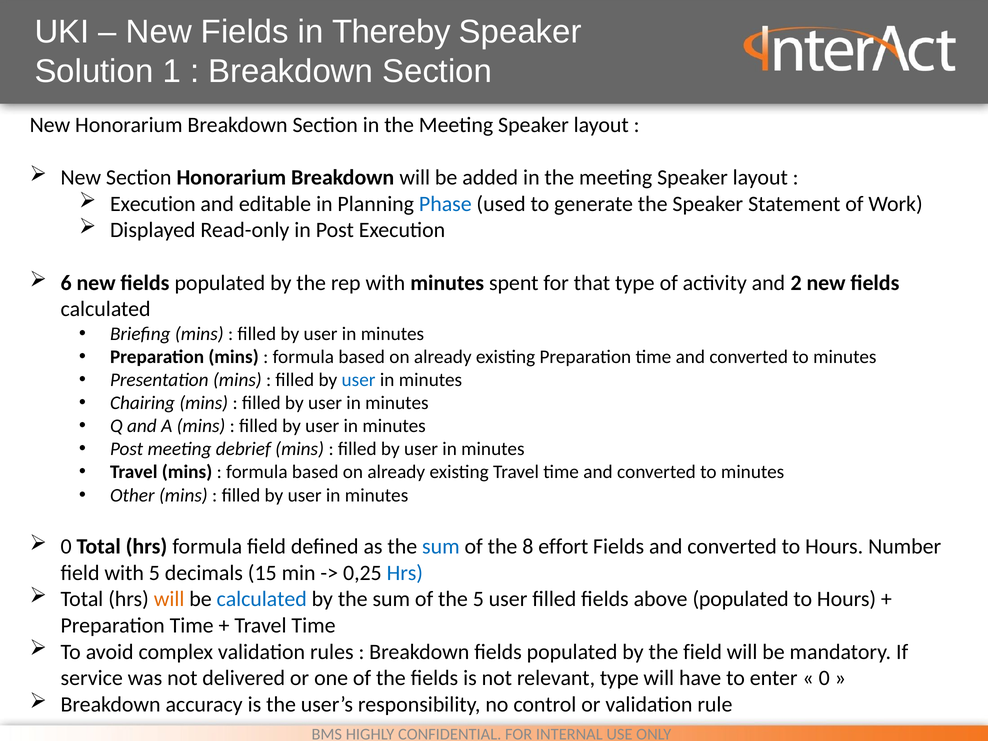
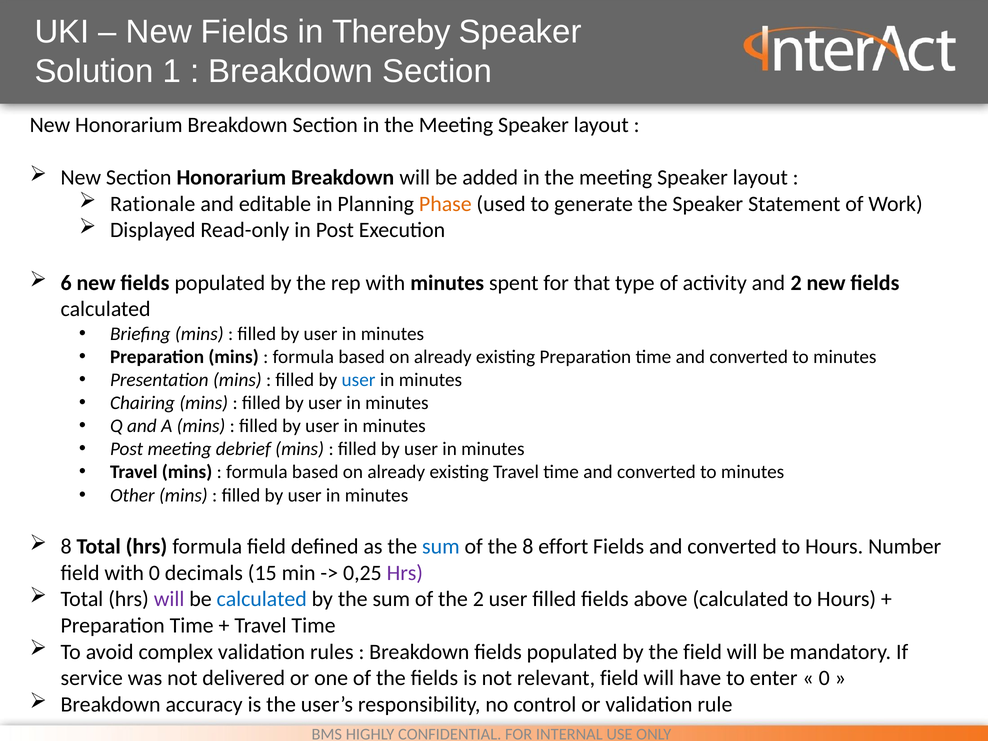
Execution: Execution -> Rationale (153, 204)
Phase colour: blue -> orange (445, 204)
0: 0 -> 8 (66, 546)
with 5: 5 -> 0 (154, 573)
Hrs colour: blue -> purple (405, 573)
will colour: orange -> purple (169, 599)
the 5: 5 -> 2 (478, 599)
above populated: populated -> calculated (741, 599)
relevant type: type -> field (619, 678)
